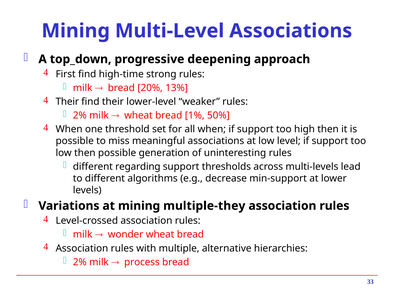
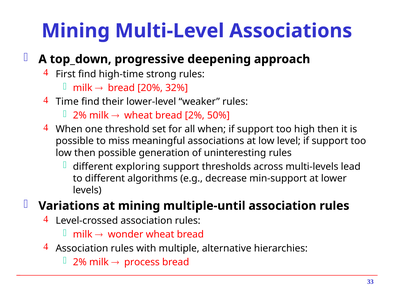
13%: 13% -> 32% (177, 88)
Their: Their -> Time (67, 102)
bread 1%: 1% -> 2% (195, 116)
regarding: regarding -> exploring (138, 167)
multiple-they: multiple-they -> multiple-until (204, 206)
